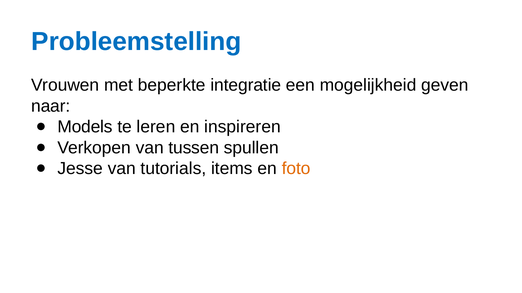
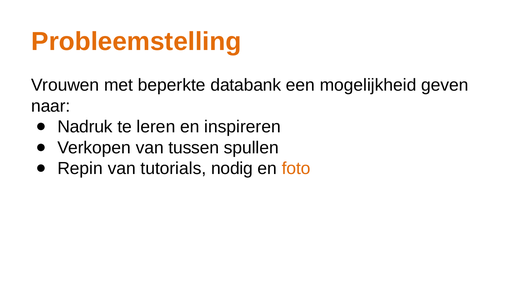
Probleemstelling colour: blue -> orange (136, 42)
integratie: integratie -> databank (246, 85)
Models: Models -> Nadruk (85, 127)
Jesse: Jesse -> Repin (80, 169)
items: items -> nodig (232, 169)
